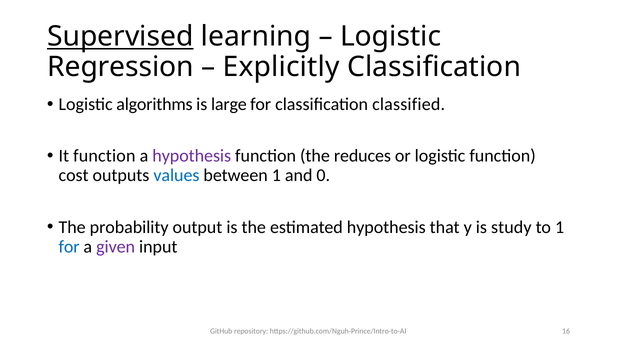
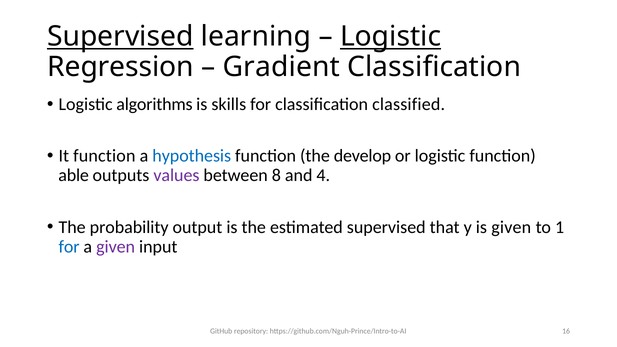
Logistic underline: none -> present (391, 37)
Explicitly: Explicitly -> Gradient (281, 67)
large: large -> skills (229, 104)
hypothesis colour: purple -> blue (192, 156)
reduces: reduces -> develop (362, 156)
cost: cost -> able (74, 175)
values colour: blue -> purple (176, 175)
between 1: 1 -> 8 (276, 175)
0: 0 -> 4 (323, 175)
estimated hypothesis: hypothesis -> supervised (386, 227)
is study: study -> given (511, 227)
